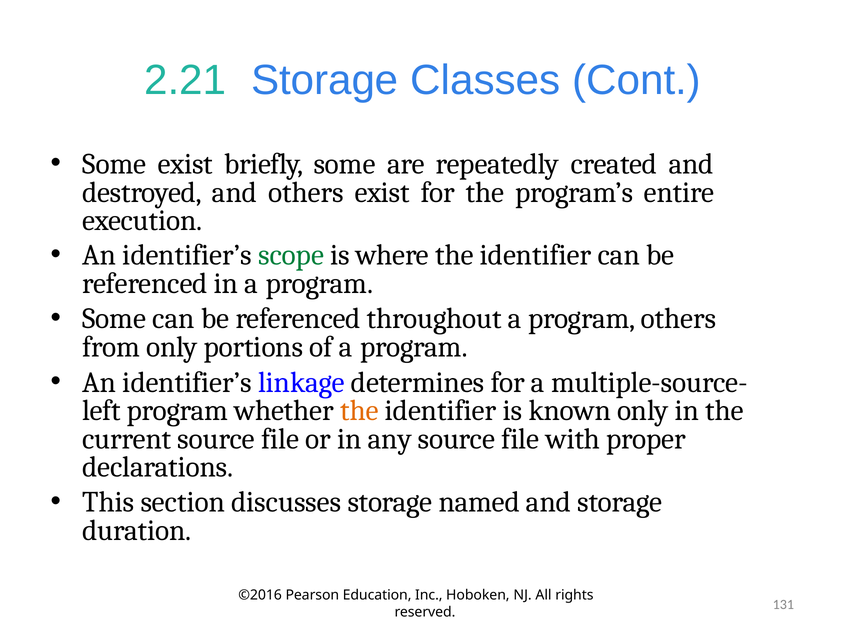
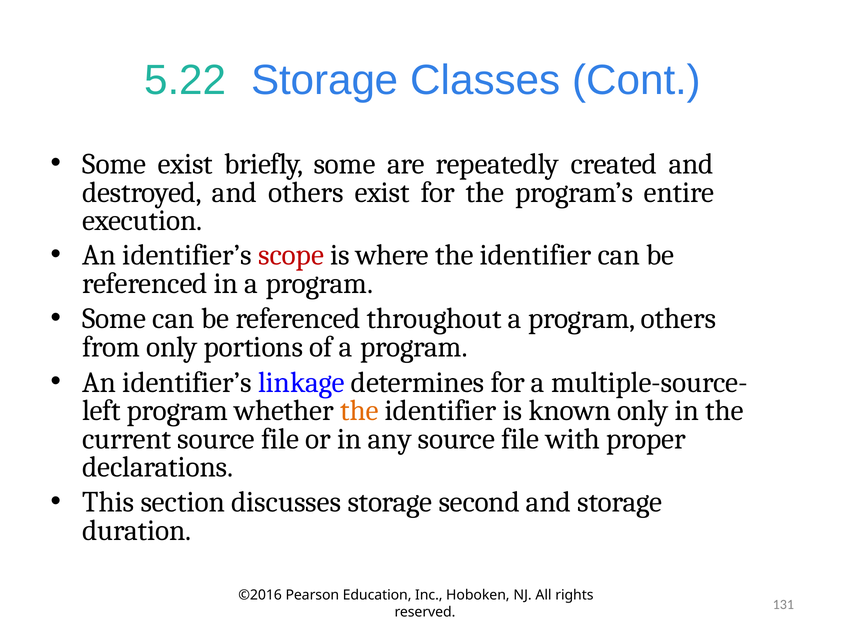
2.21: 2.21 -> 5.22 (185, 80)
scope colour: green -> red (291, 255)
named: named -> second (479, 502)
